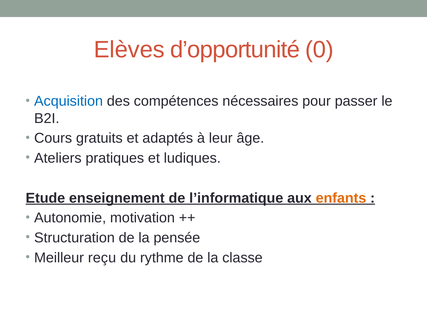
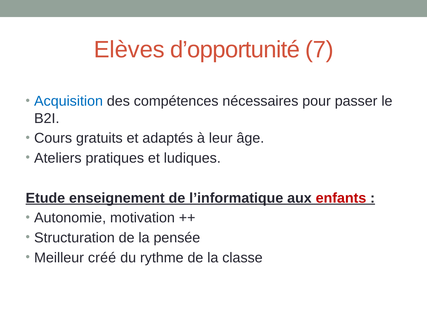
0: 0 -> 7 (319, 50)
enfants colour: orange -> red (341, 198)
reçu: reçu -> créé (102, 258)
